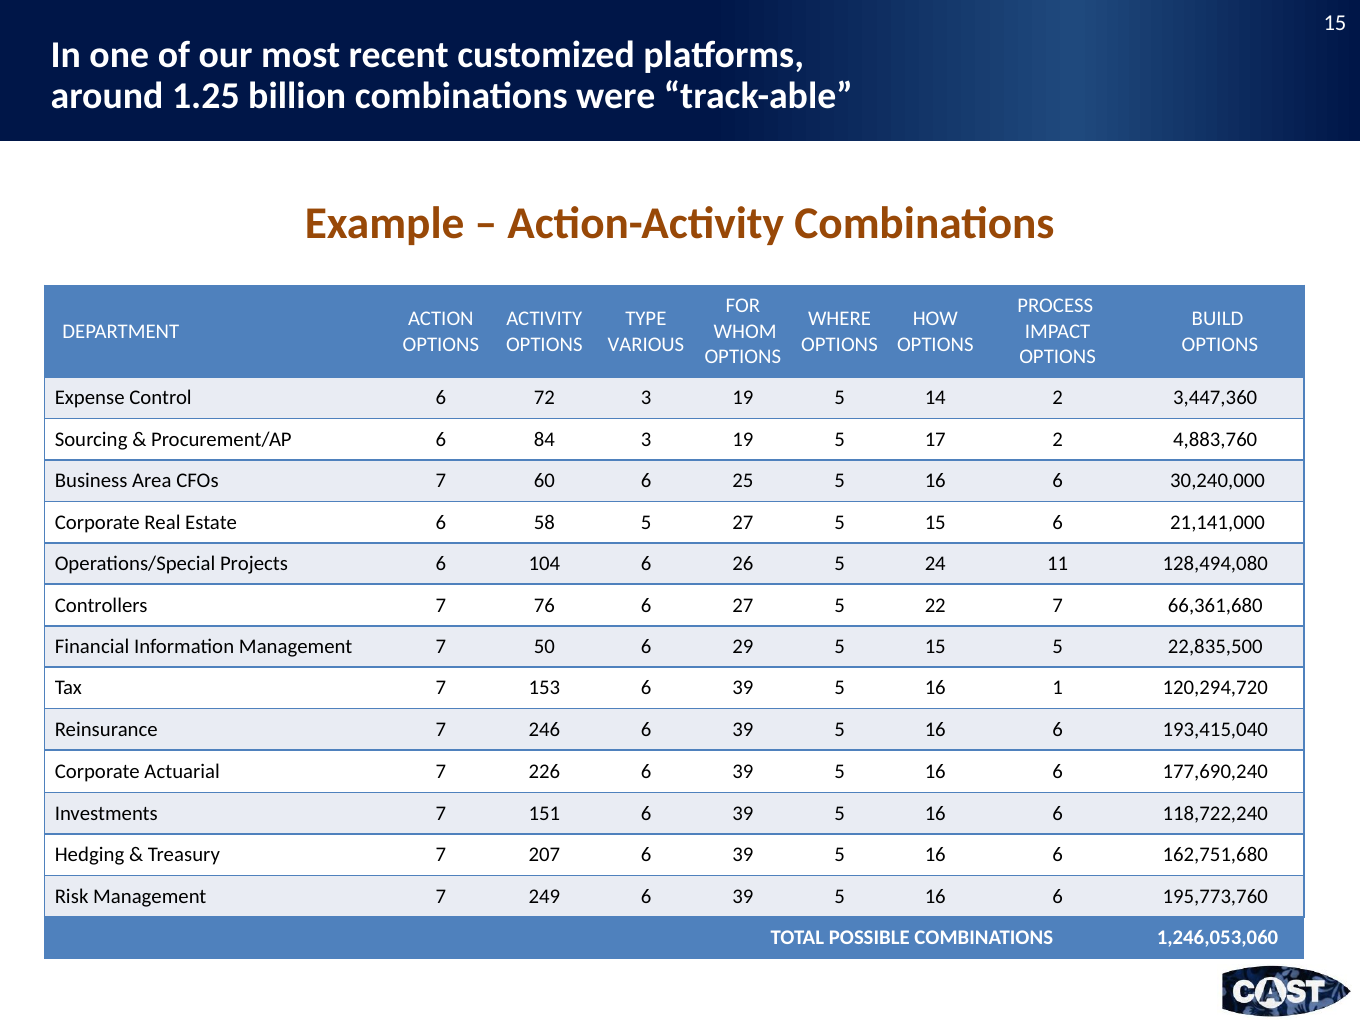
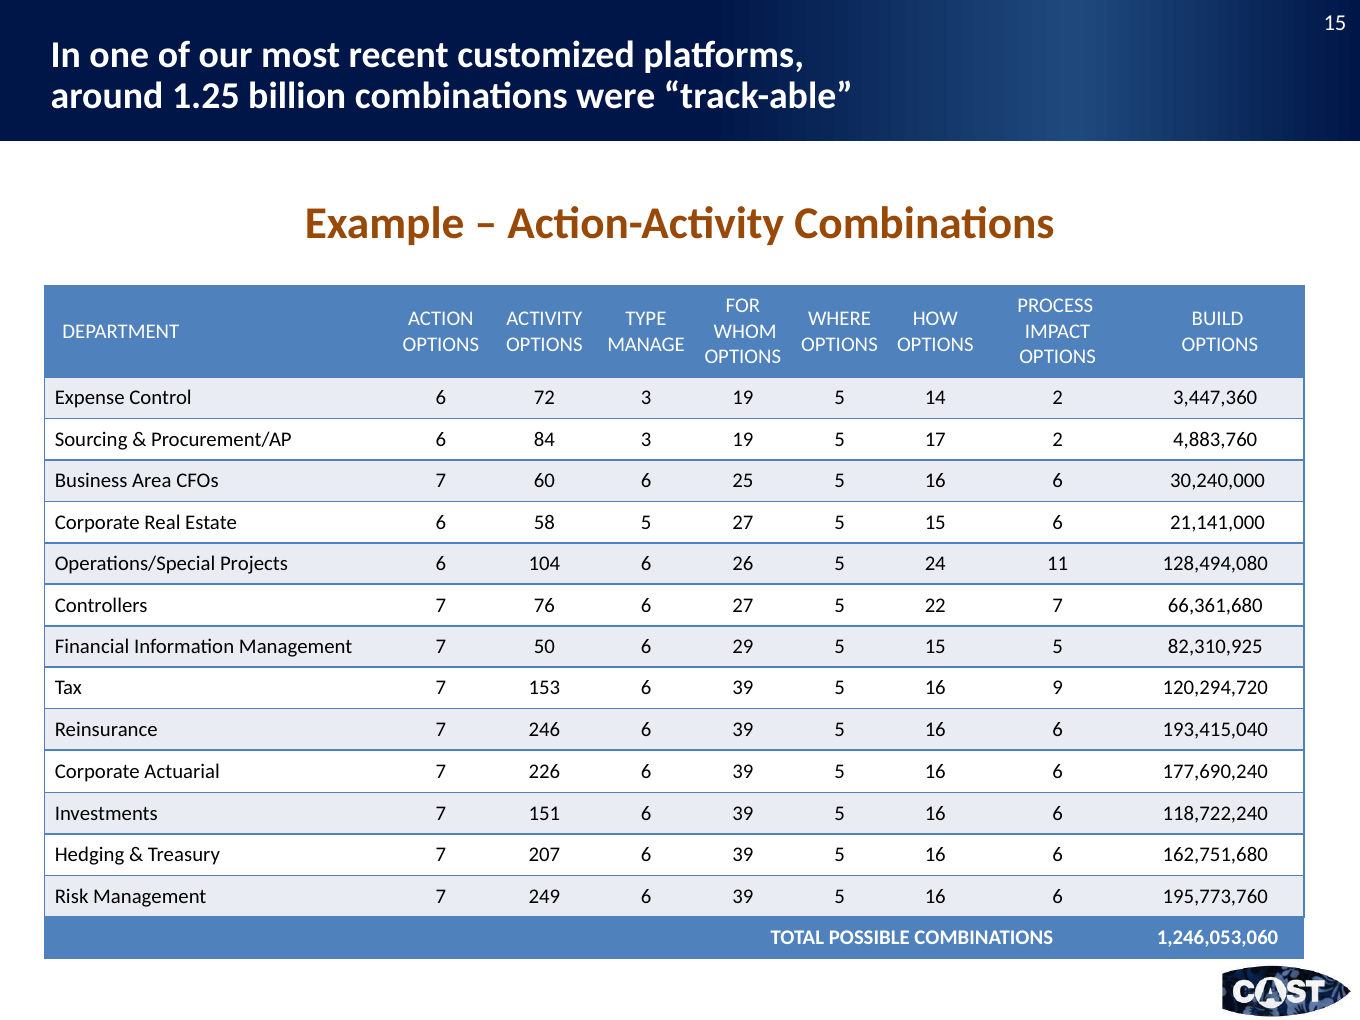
VARIOUS: VARIOUS -> MANAGE (646, 344)
22,835,500: 22,835,500 -> 82,310,925 (1215, 647)
1: 1 -> 9 (1058, 688)
